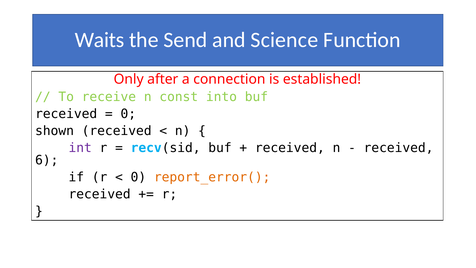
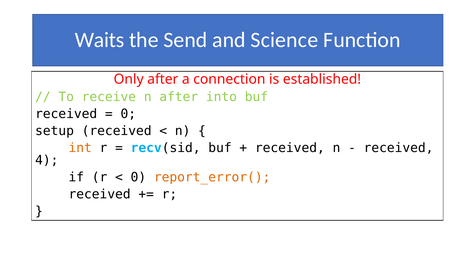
n const: const -> after (179, 97)
shown: shown -> setup (55, 131)
int colour: purple -> orange (80, 148)
6: 6 -> 4 (47, 160)
